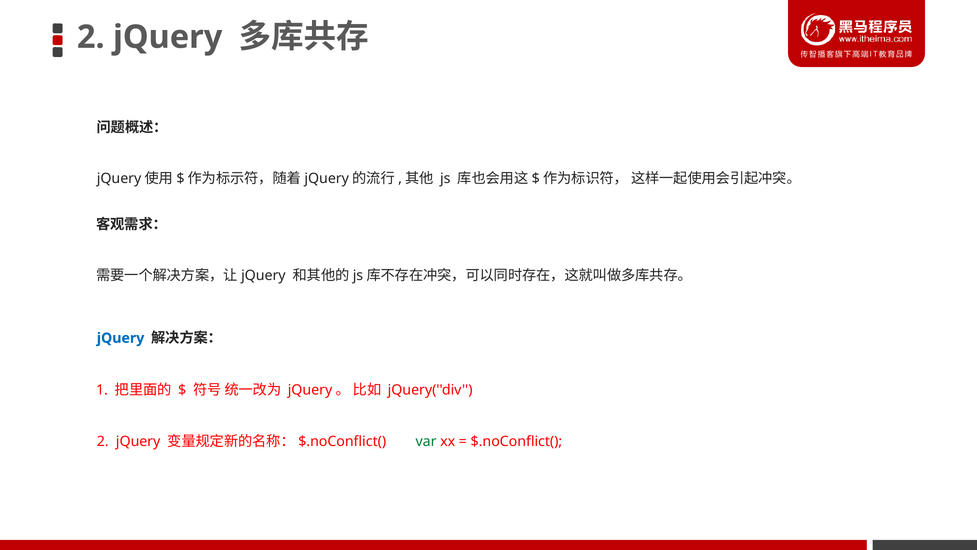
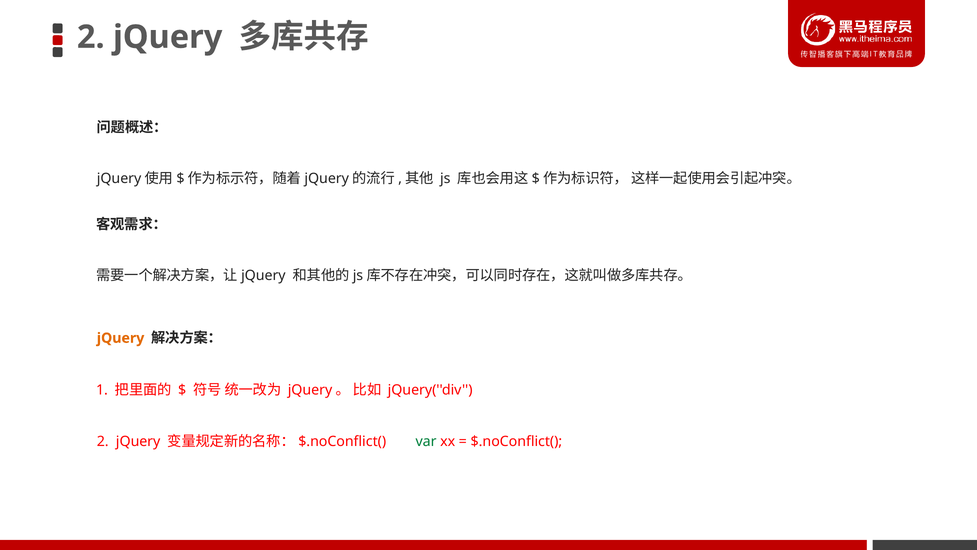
jQuery colour: blue -> orange (121, 338)
